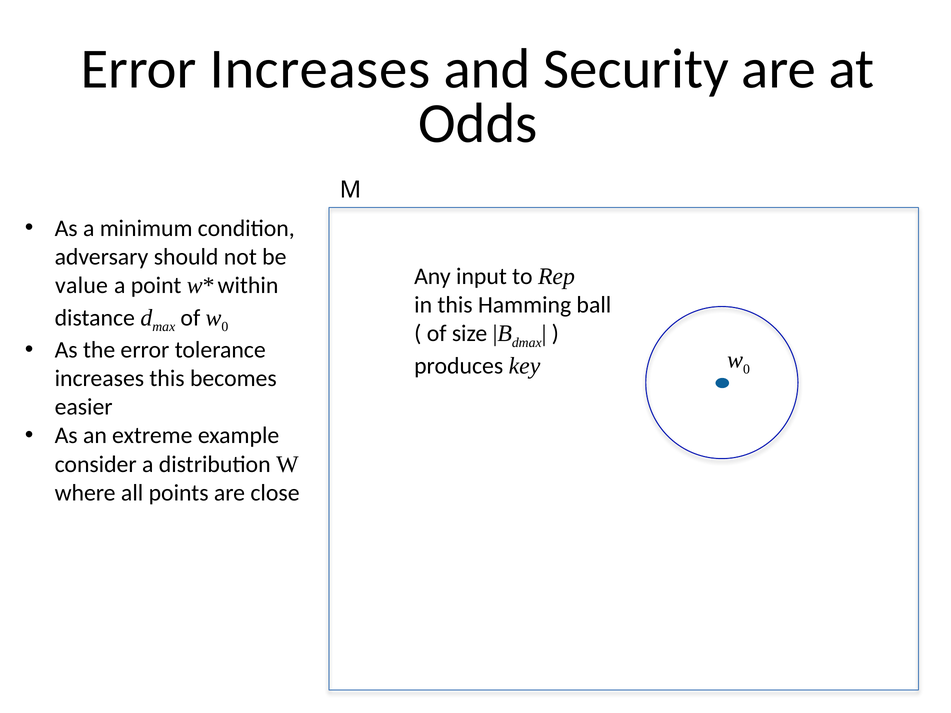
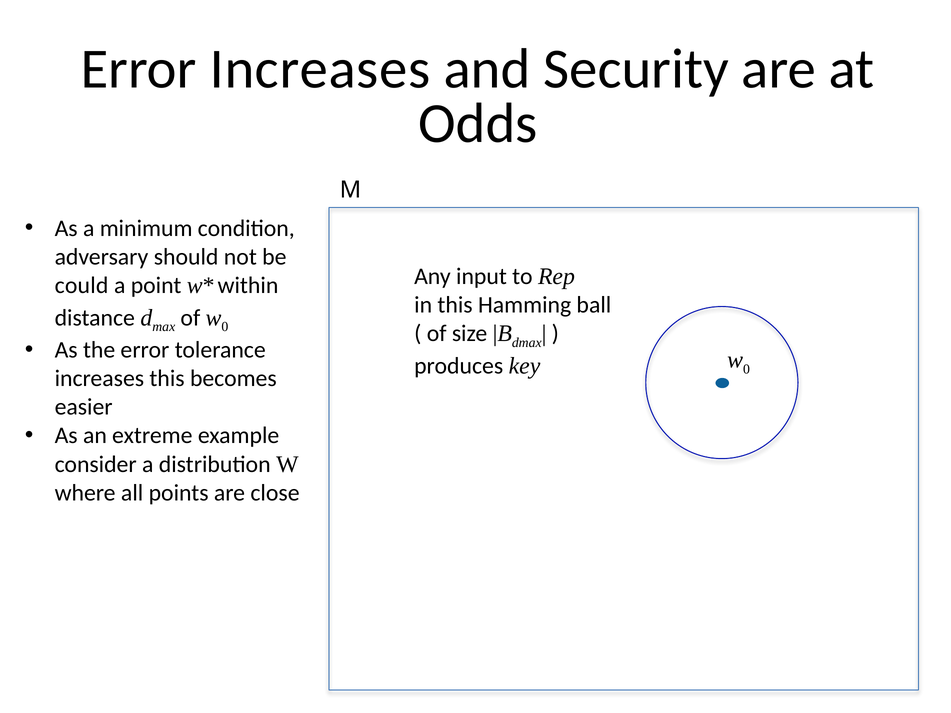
value: value -> could (82, 285)
